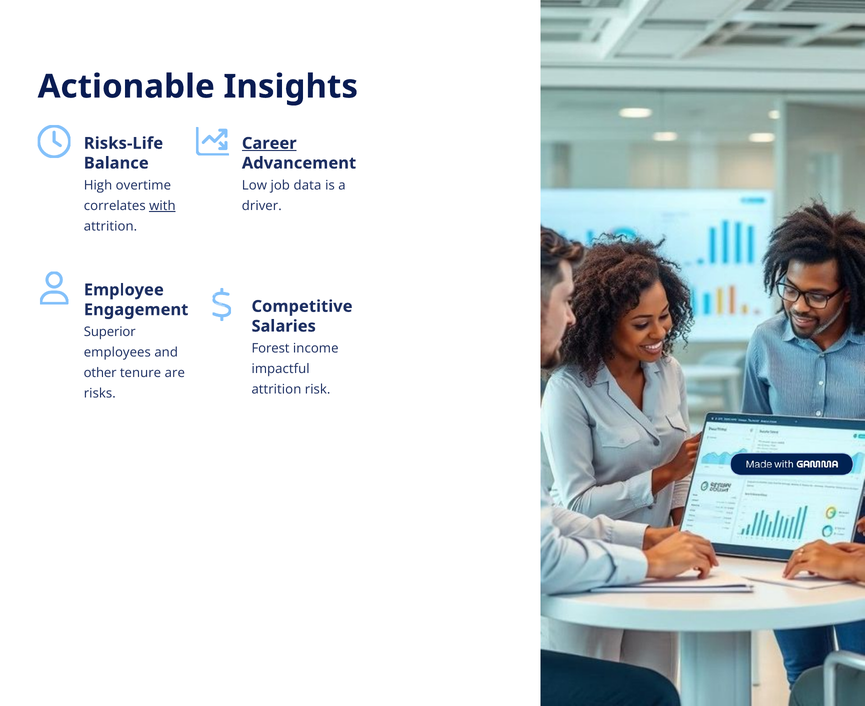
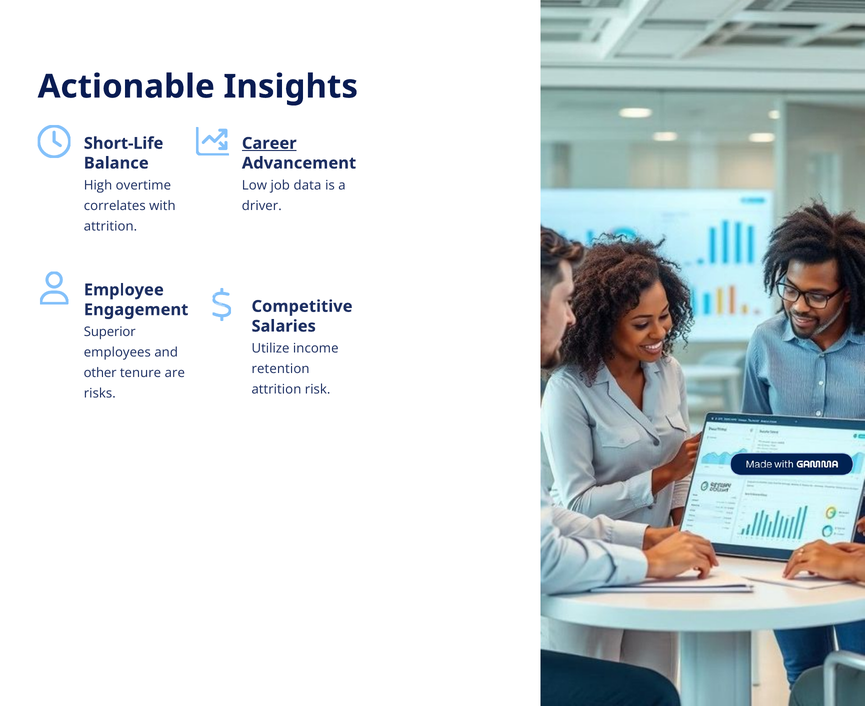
Risks-Life: Risks-Life -> Short-Life (124, 143)
with underline: present -> none (162, 206)
Forest: Forest -> Utilize (270, 349)
impactful: impactful -> retention (281, 369)
